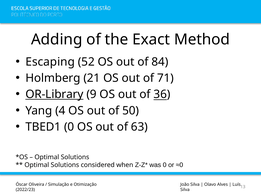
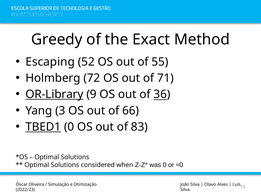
Adding: Adding -> Greedy (57, 39)
84: 84 -> 55 (160, 62)
21: 21 -> 72 (92, 78)
4: 4 -> 3 (60, 110)
50: 50 -> 66 (131, 110)
TBED1 underline: none -> present (43, 127)
63: 63 -> 83 (139, 127)
